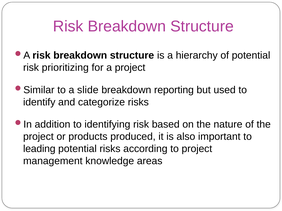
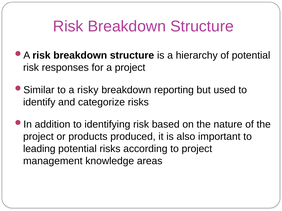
prioritizing: prioritizing -> responses (65, 68)
slide: slide -> risky (88, 90)
